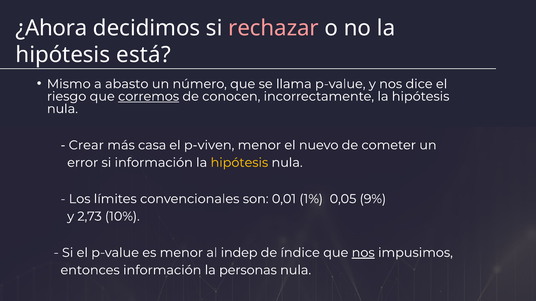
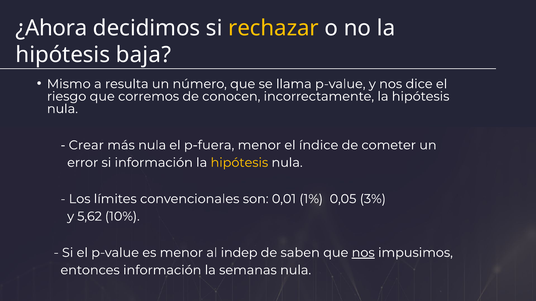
rechazar colour: pink -> yellow (274, 28)
está: está -> baja (143, 55)
abasto: abasto -> resulta (127, 84)
corremos underline: present -> none (149, 97)
más casa: casa -> nula (152, 145)
p-viven: p-viven -> p-fuera (209, 145)
nuevo: nuevo -> índice (319, 145)
9%: 9% -> 3% (373, 199)
2,73: 2,73 -> 5,62 (90, 217)
índice: índice -> saben (300, 253)
personas: personas -> semanas (248, 271)
